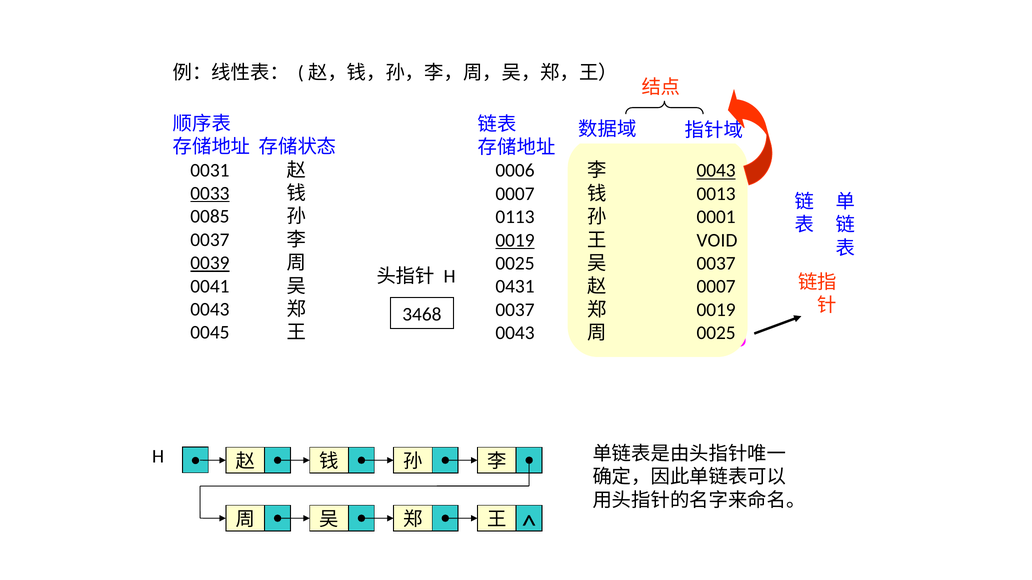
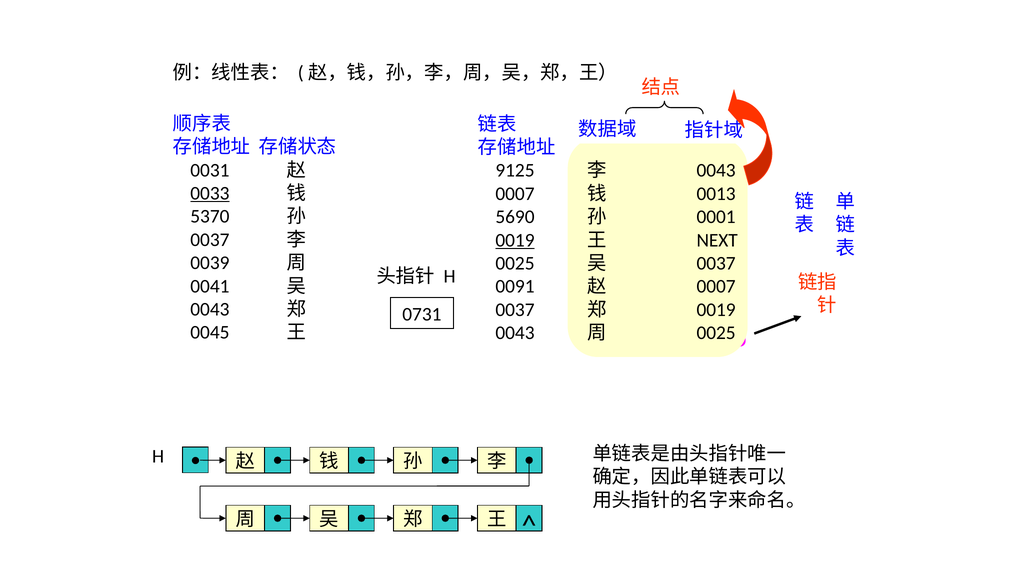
0006: 0006 -> 9125 (515, 171)
0043 underline: present -> none (716, 171)
0085: 0085 -> 5370 (210, 217)
0113: 0113 -> 5690 (515, 217)
VOID: VOID -> NEXT (717, 240)
0039 underline: present -> none (210, 263)
0431: 0431 -> 0091 (515, 287)
3468: 3468 -> 0731 (422, 315)
